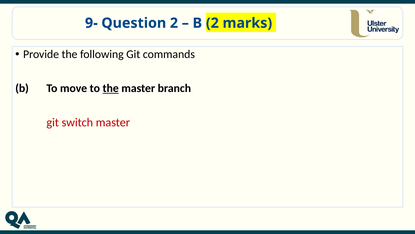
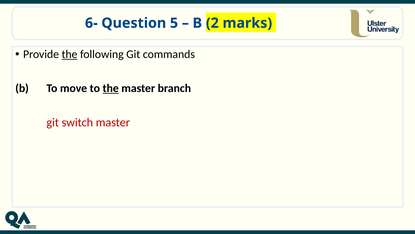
9-: 9- -> 6- (91, 23)
Question 2: 2 -> 5 (174, 23)
the underline: none -> present (70, 54)
